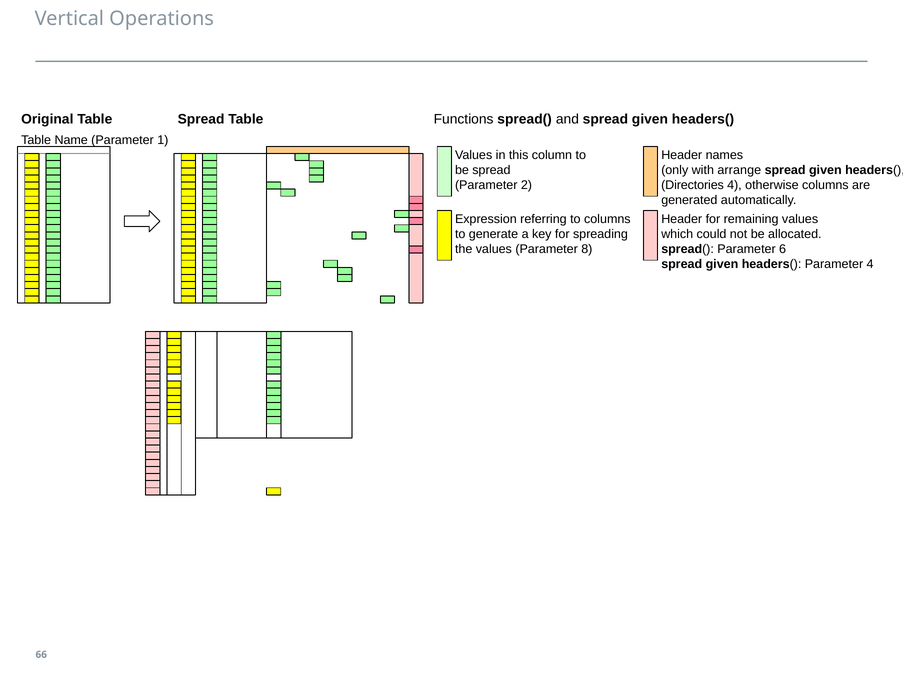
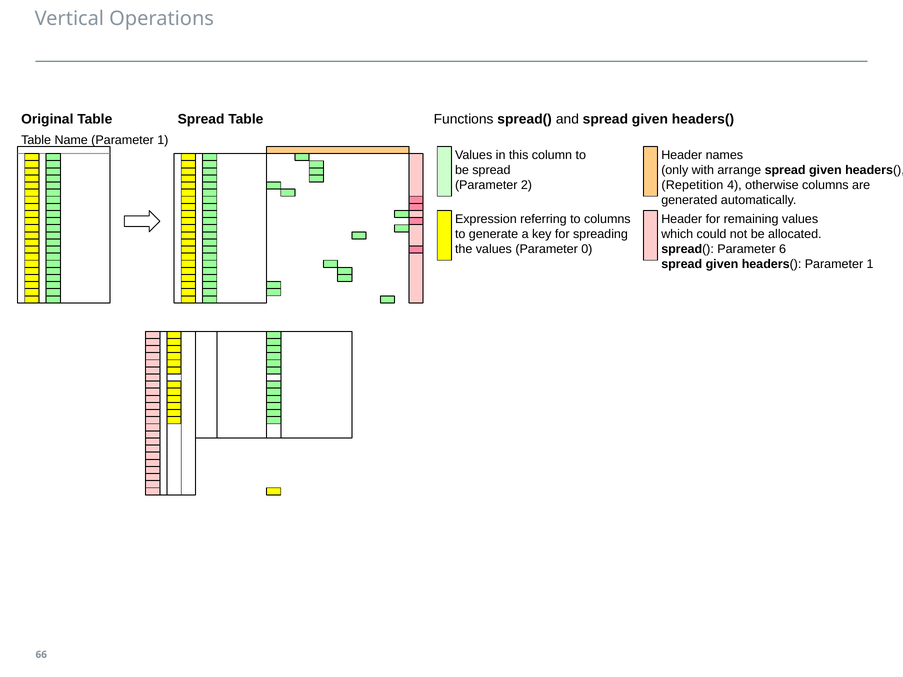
Directories: Directories -> Repetition (692, 185)
8: 8 -> 0 (587, 249)
headers( Parameter 4: 4 -> 1 (870, 264)
